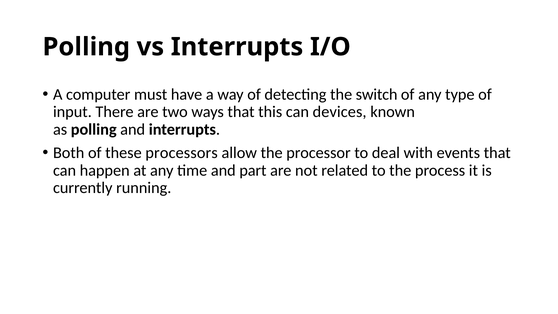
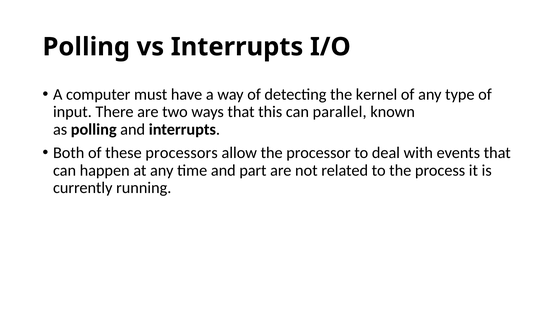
switch: switch -> kernel (377, 94)
devices: devices -> parallel (340, 112)
